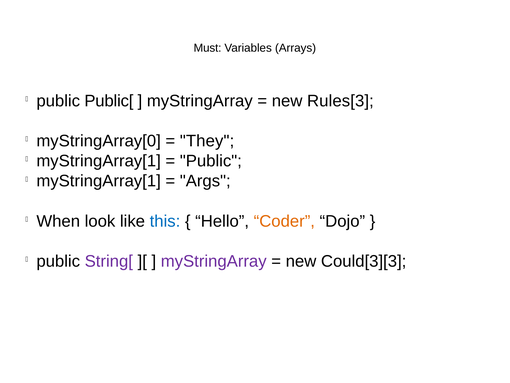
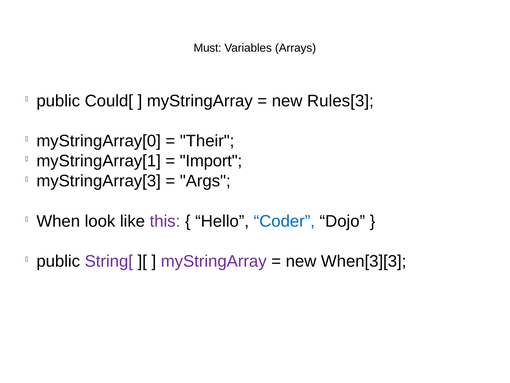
Public[: Public[ -> Could[ (109, 101)
They: They -> Their (207, 141)
Public: Public -> Import (211, 161)
myStringArray[1: myStringArray[1 -> myStringArray[3 (99, 181)
this colour: blue -> purple (165, 221)
Coder colour: orange -> blue (284, 221)
Could[3][3: Could[3][3 -> When[3][3 (364, 261)
